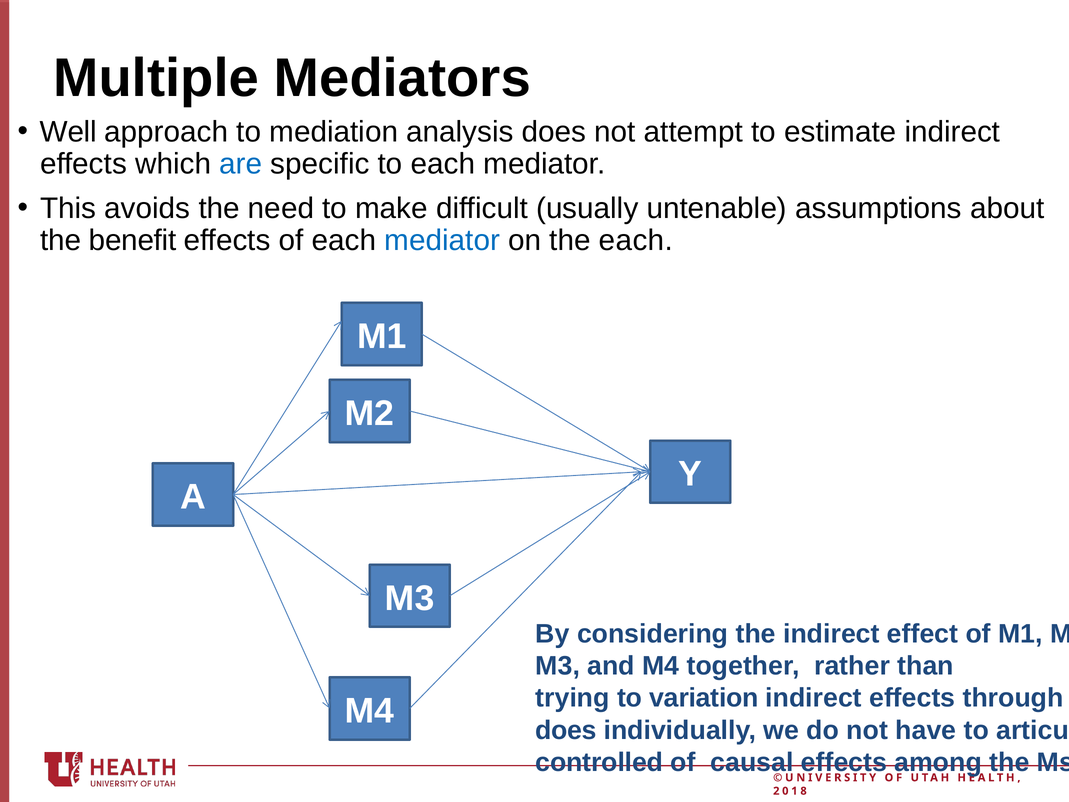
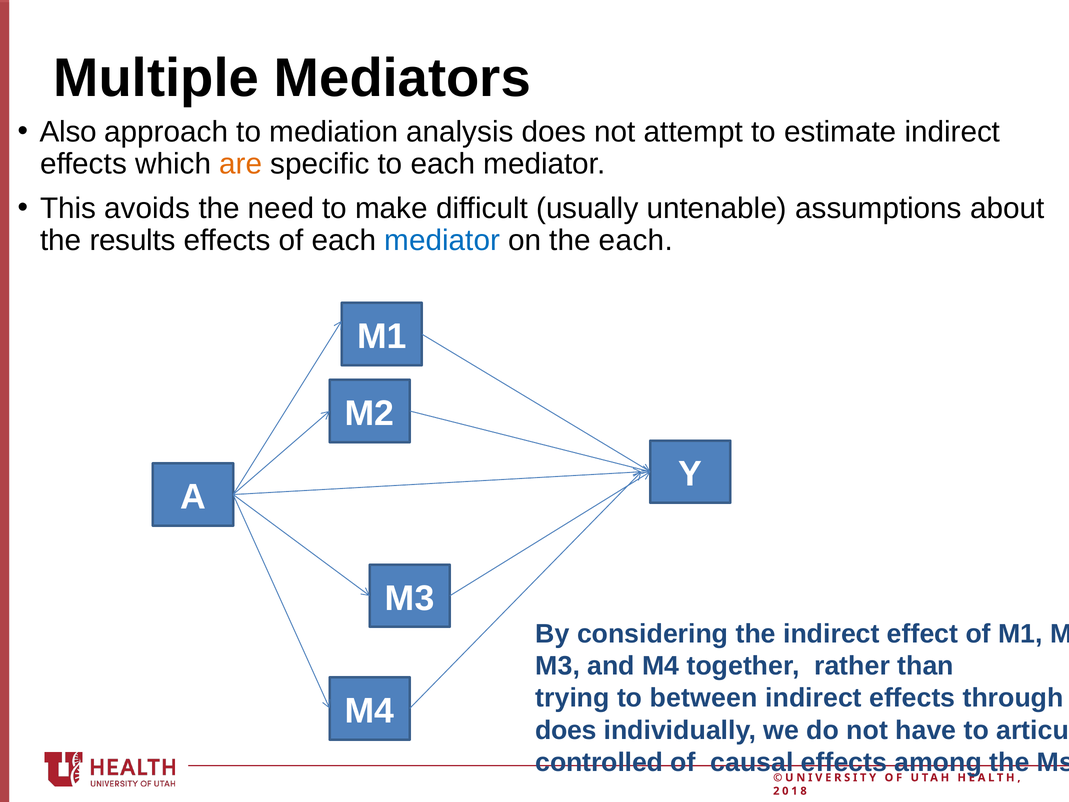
Well: Well -> Also (68, 132)
are colour: blue -> orange (241, 164)
benefit: benefit -> results (133, 240)
variation: variation -> between (704, 698)
